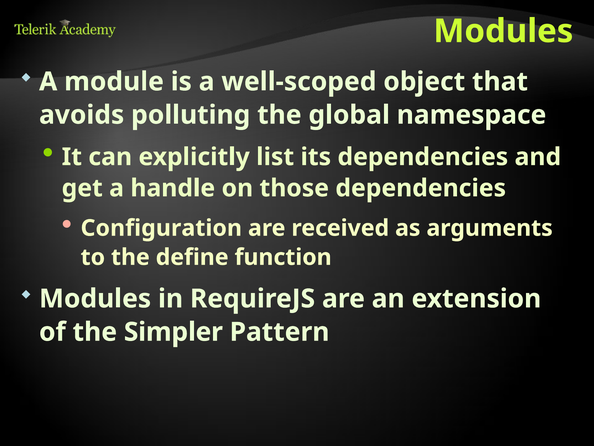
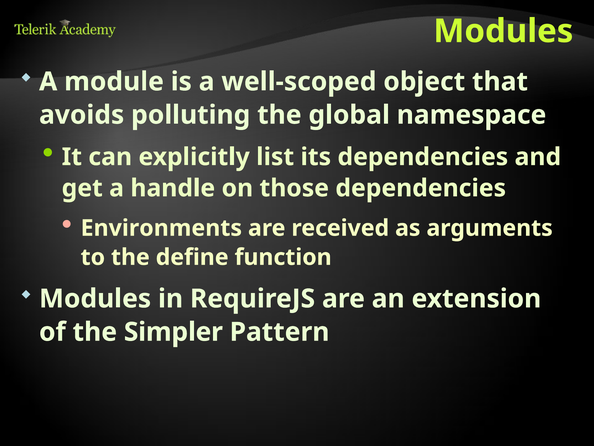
Configuration: Configuration -> Environments (161, 228)
